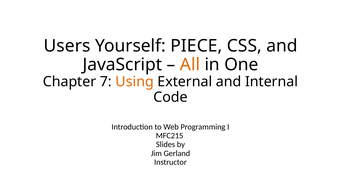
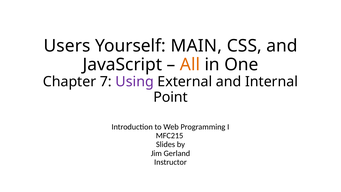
PIECE: PIECE -> MAIN (196, 46)
Using colour: orange -> purple (135, 82)
Code: Code -> Point (171, 97)
